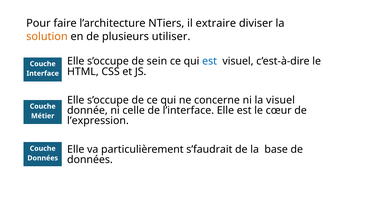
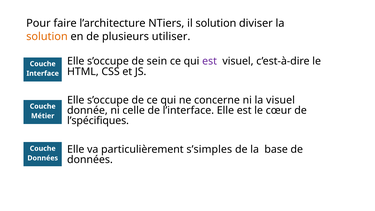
il extraire: extraire -> solution (216, 23)
est colour: blue -> purple (210, 61)
l’expression: l’expression -> l’spécifiques (98, 121)
s’faudrait: s’faudrait -> s’simples (209, 149)
